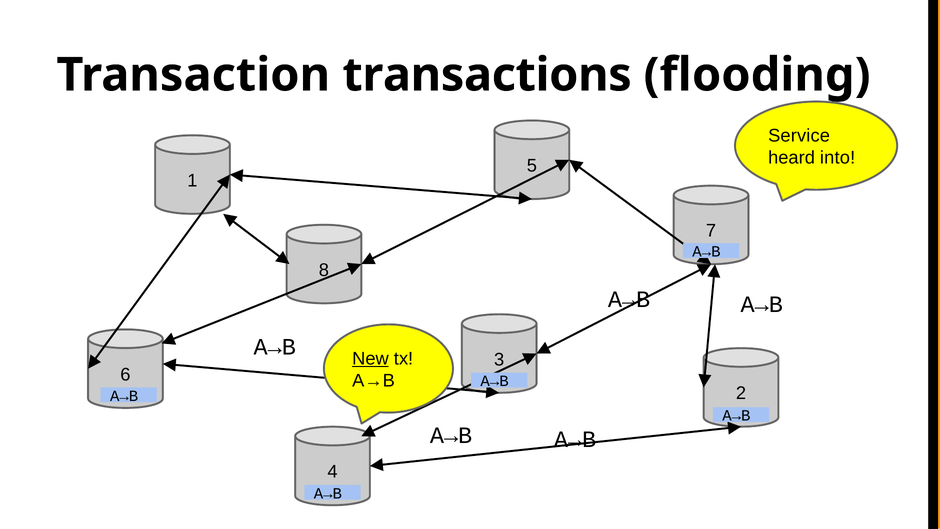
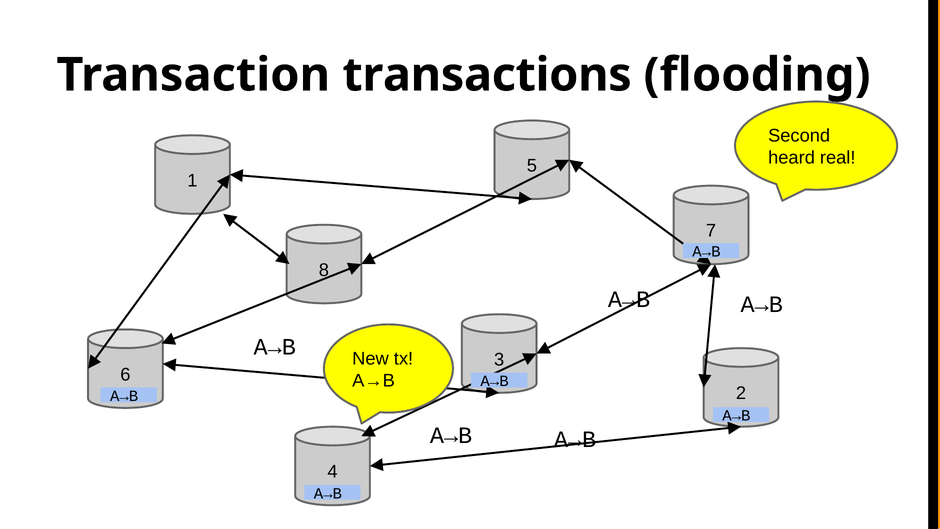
Service: Service -> Second (799, 136)
into: into -> real (838, 158)
New underline: present -> none (370, 359)
